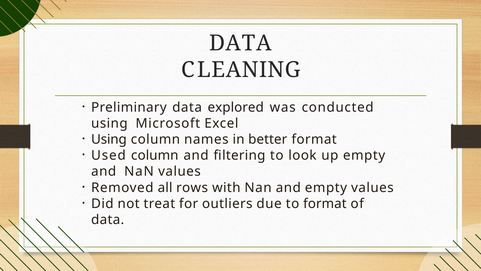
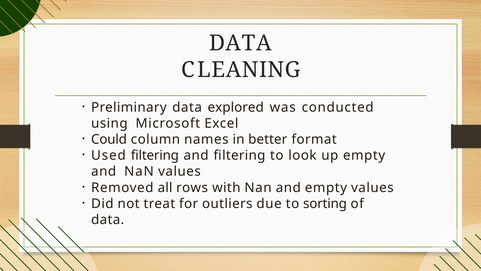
Using: Using -> Could (109, 139)
Used column: column -> filtering (155, 155)
to format: format -> sorting (325, 203)
